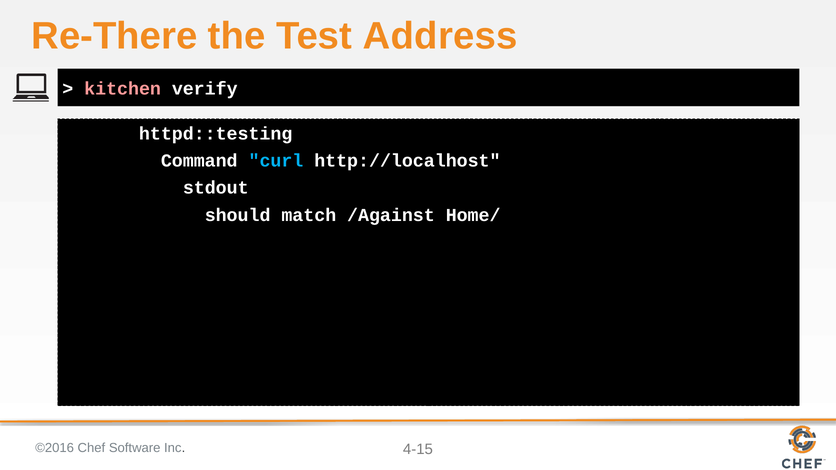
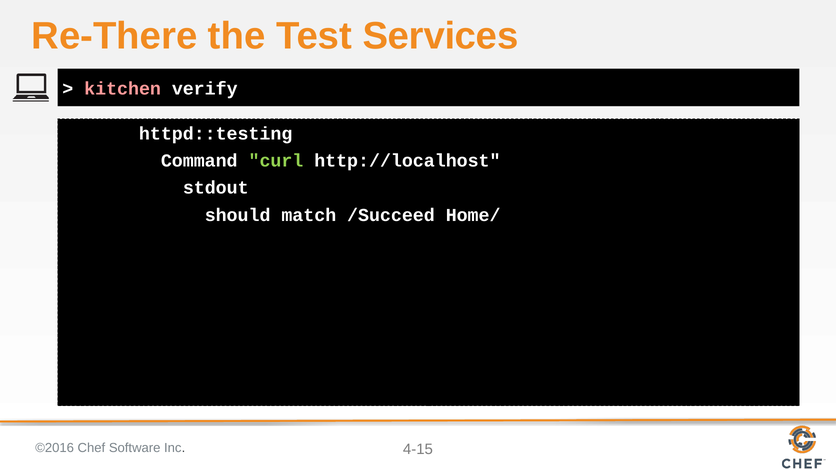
Address: Address -> Services (440, 36)
curl colour: light blue -> light green (276, 161)
/Against: /Against -> /Succeed (391, 215)
